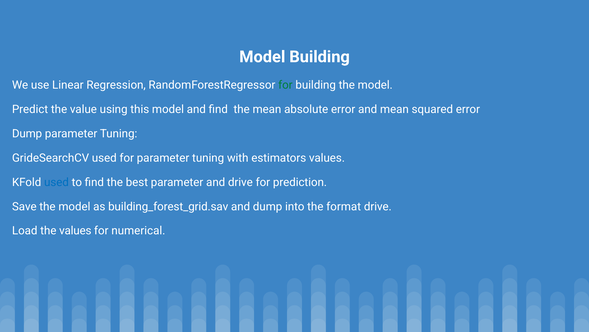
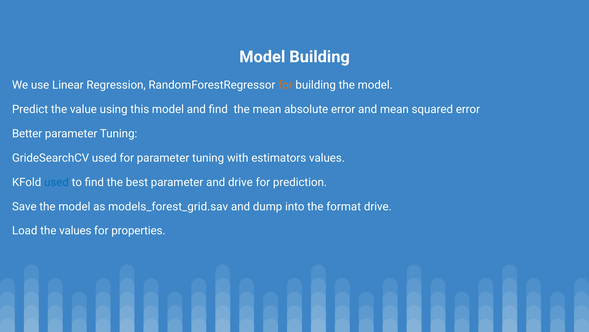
for colour: green -> orange (285, 85)
Dump: Dump -> Better (27, 133)
building_forest_grid.sav: building_forest_grid.sav -> models_forest_grid.sav (168, 206)
numerical: numerical -> properties (138, 230)
